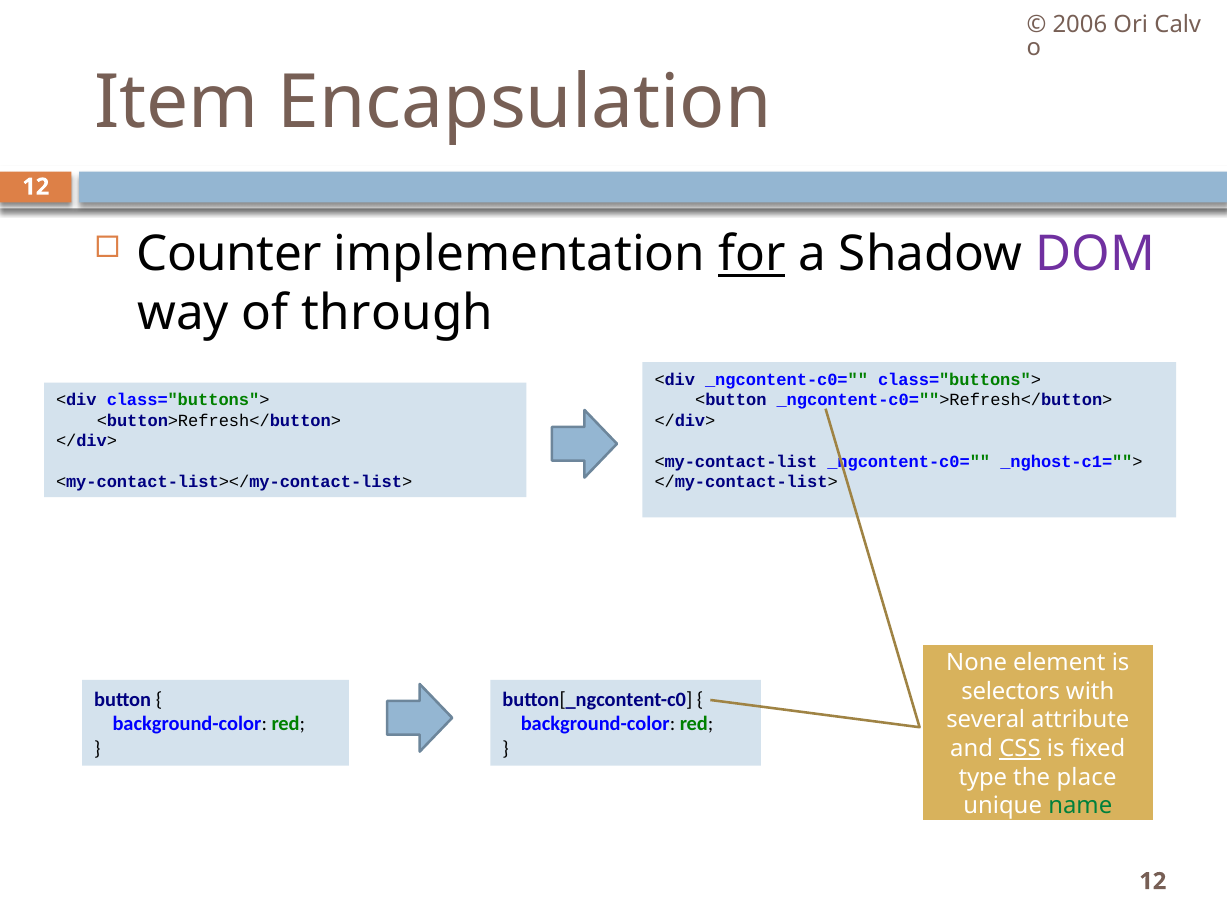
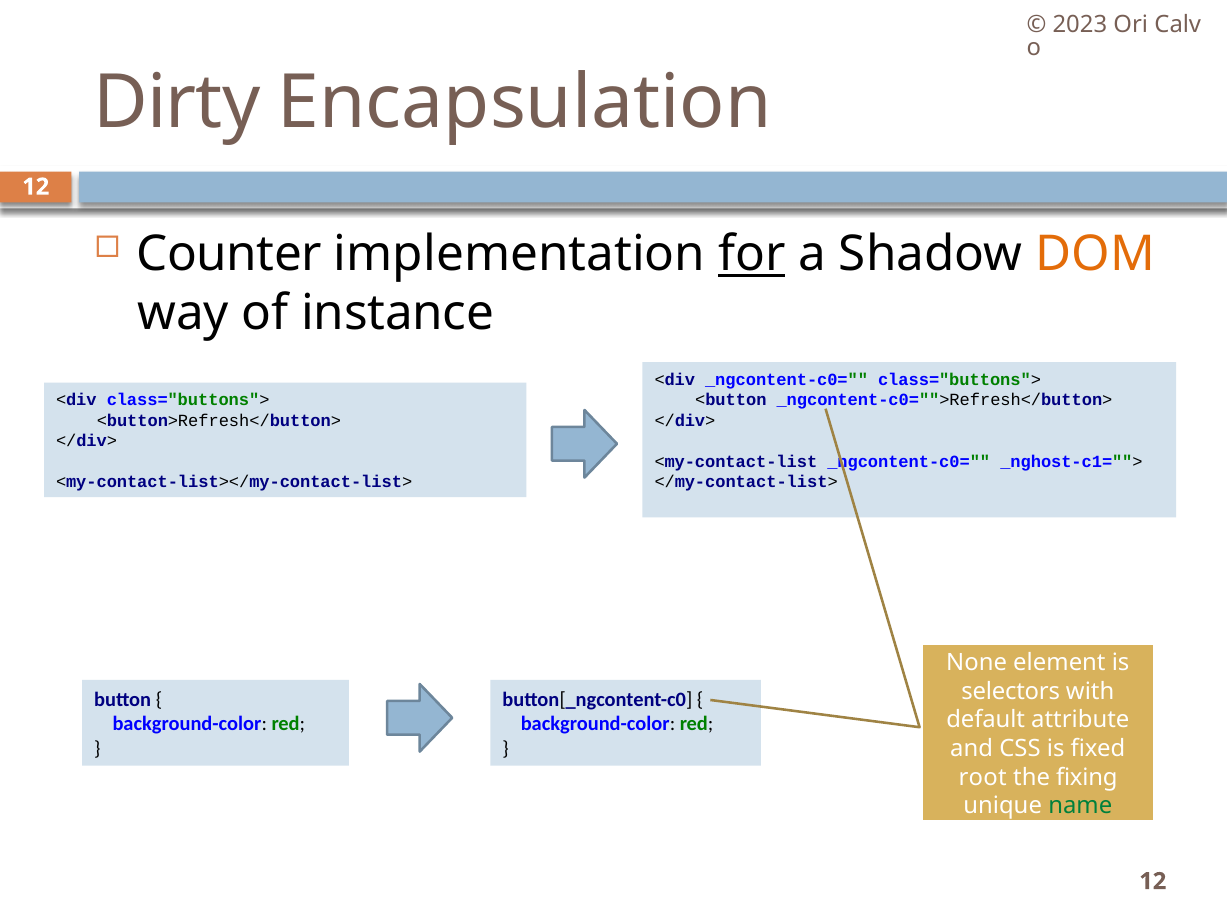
2006: 2006 -> 2023 (1080, 24)
Item: Item -> Dirty (177, 102)
DOM colour: purple -> orange (1095, 254)
through: through -> instance (398, 313)
several: several -> default (986, 720)
CSS underline: present -> none (1020, 749)
type: type -> root (983, 777)
place: place -> fixing (1087, 777)
